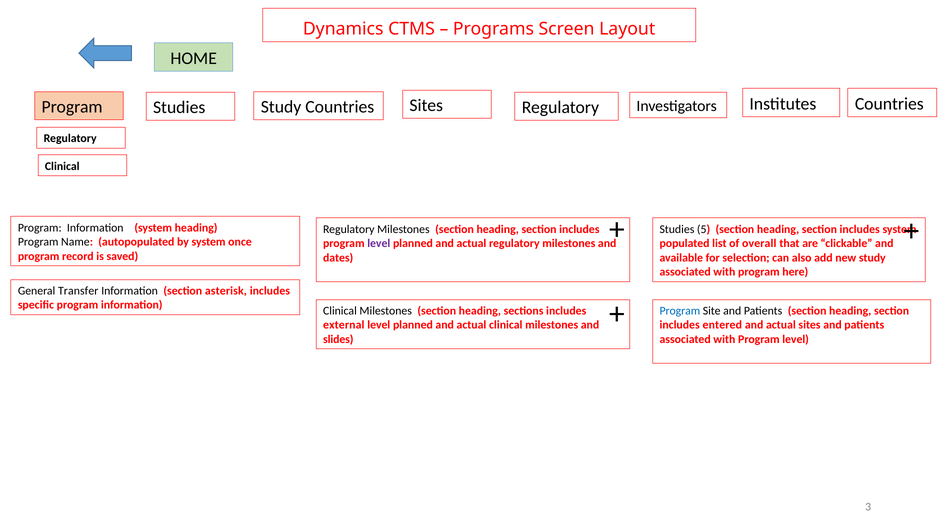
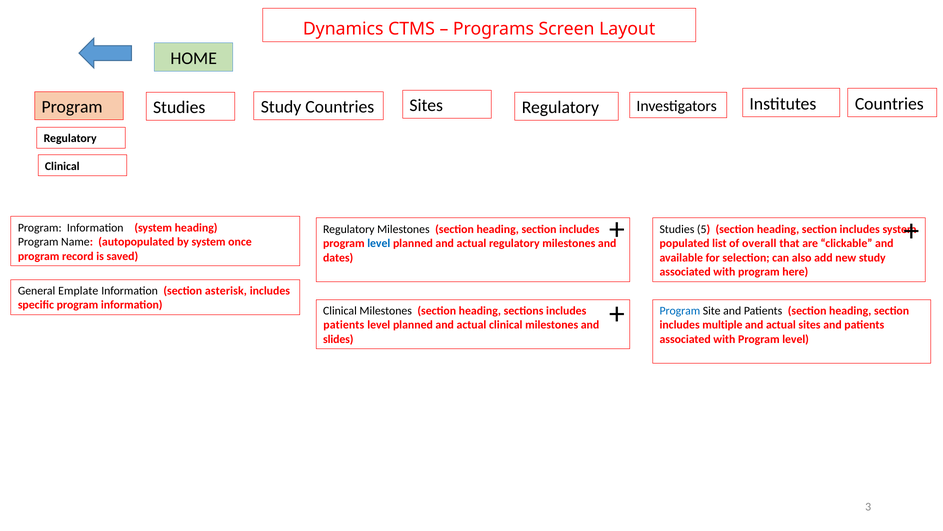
level colour: purple -> blue (379, 243)
Transfer: Transfer -> Emplate (78, 291)
external: external -> patients (344, 325)
entered: entered -> multiple (722, 325)
